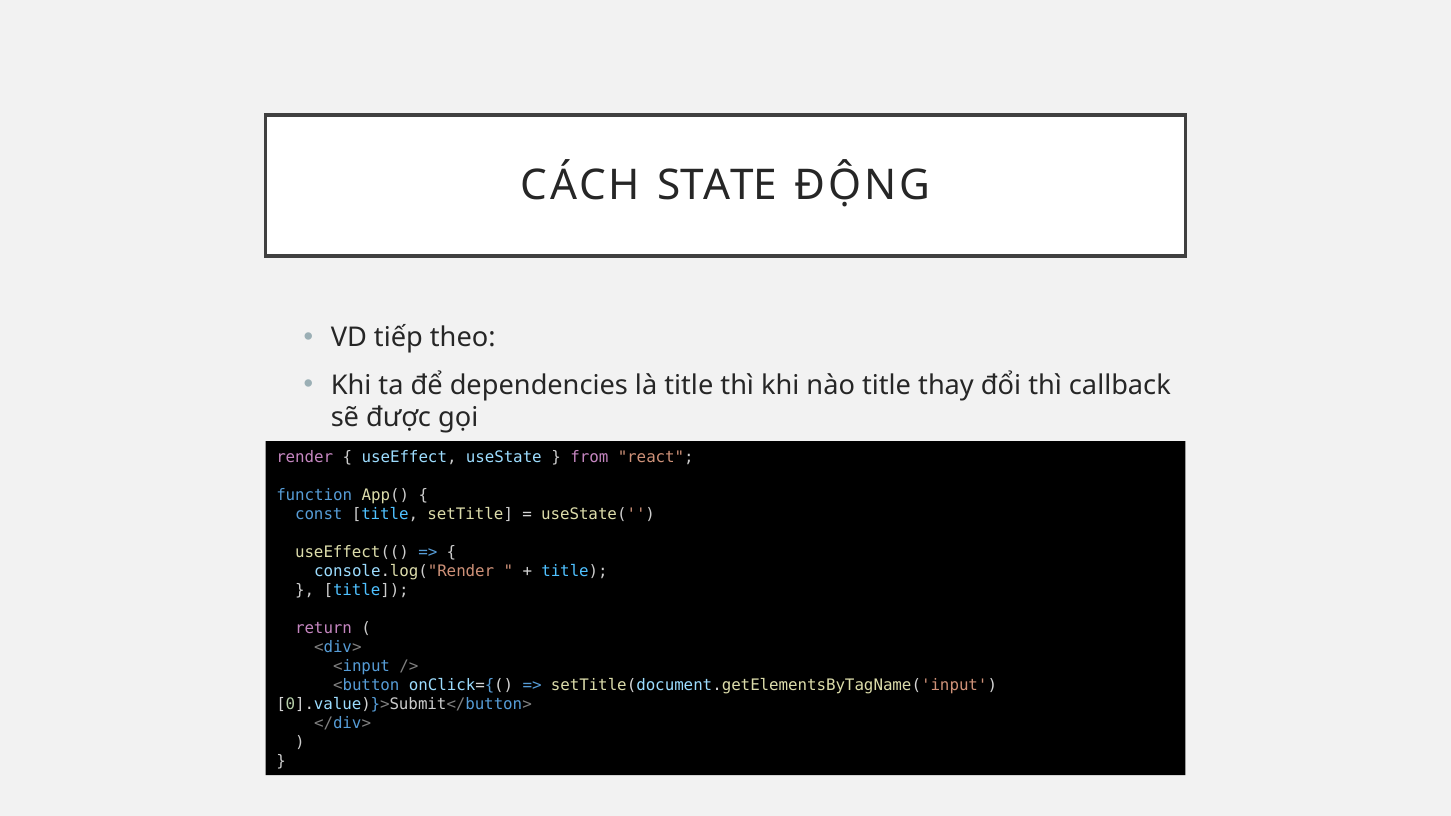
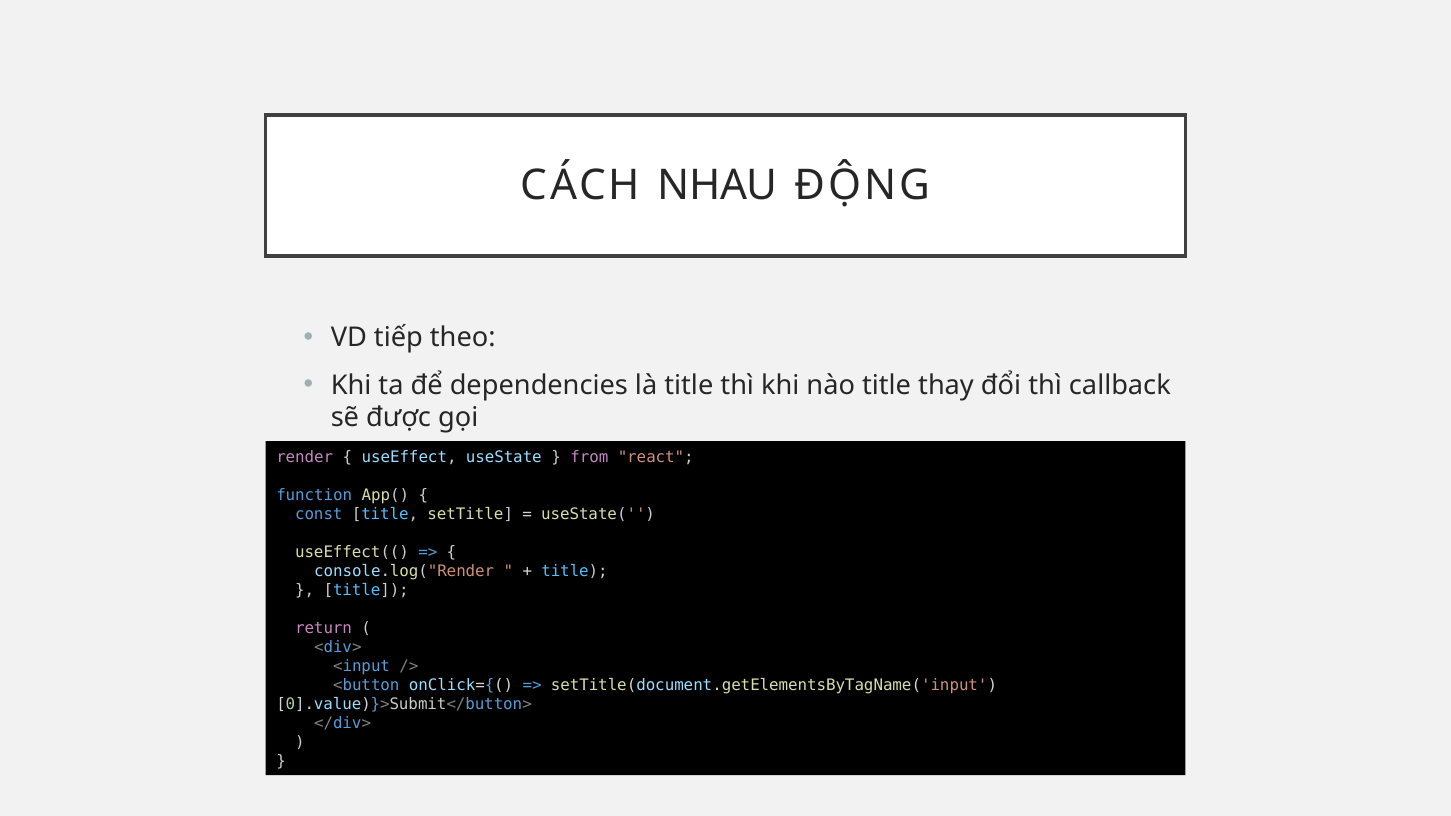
STATE: STATE -> NHAU (717, 185)
